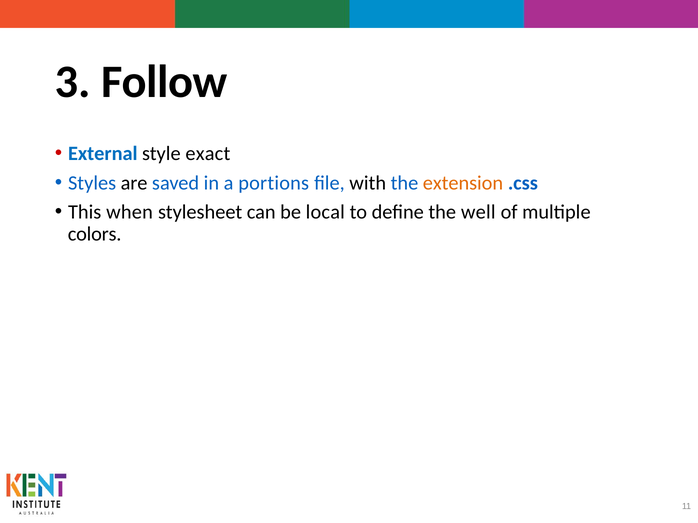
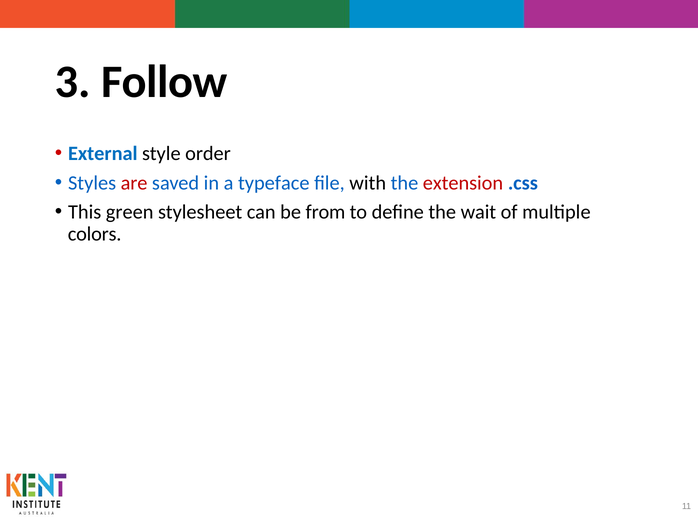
exact: exact -> order (208, 154)
are colour: black -> red (134, 183)
portions: portions -> typeface (274, 183)
extension colour: orange -> red (463, 183)
when: when -> green (130, 212)
local: local -> from (325, 212)
well: well -> wait (478, 212)
